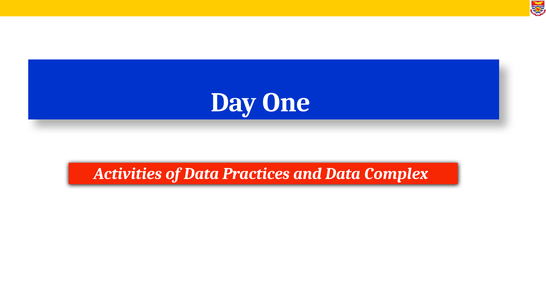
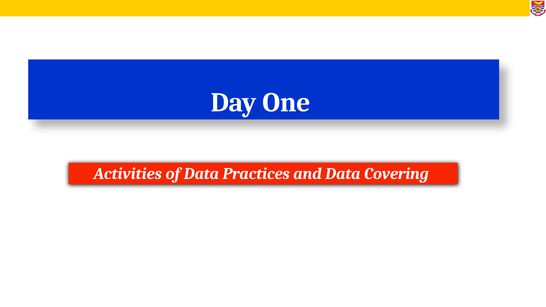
Complex: Complex -> Covering (396, 174)
